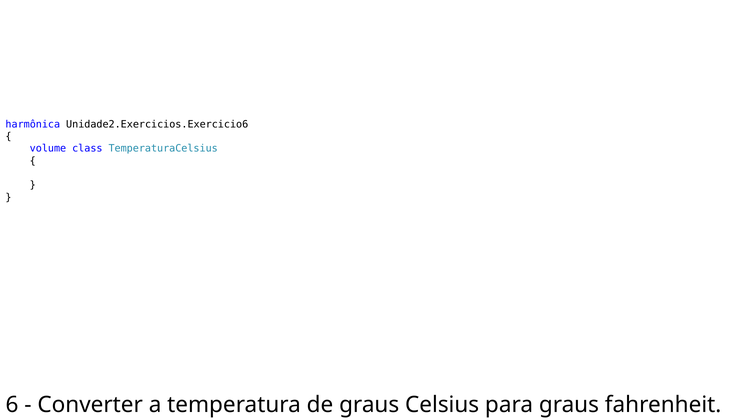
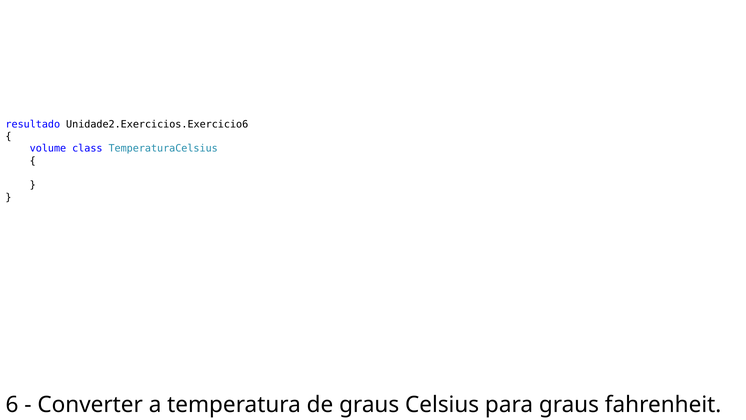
harmônica: harmônica -> resultado (33, 124)
